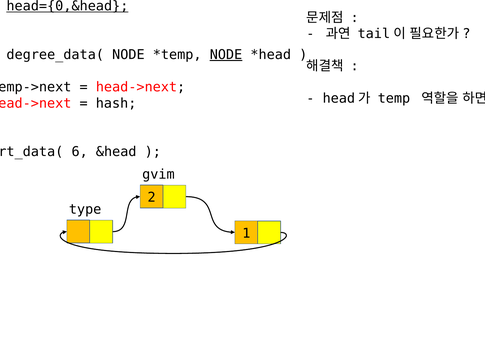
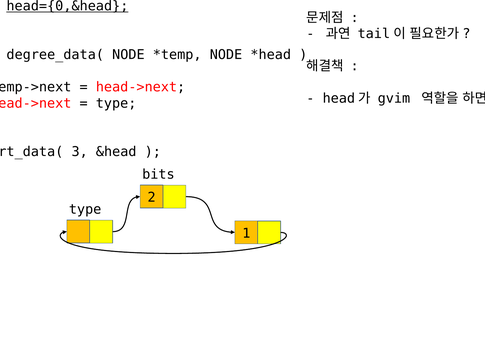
NODE underline: present -> none (226, 55)
temp: temp -> gvim (394, 98)
hash: hash -> type (116, 103)
6: 6 -> 3 (80, 152)
gvim: gvim -> bits (158, 174)
